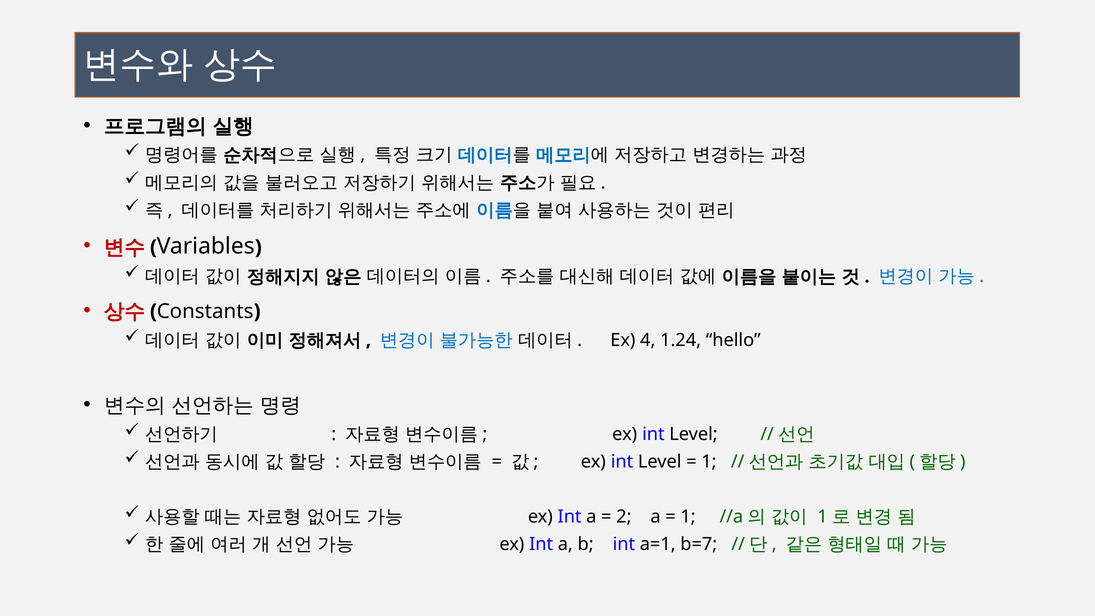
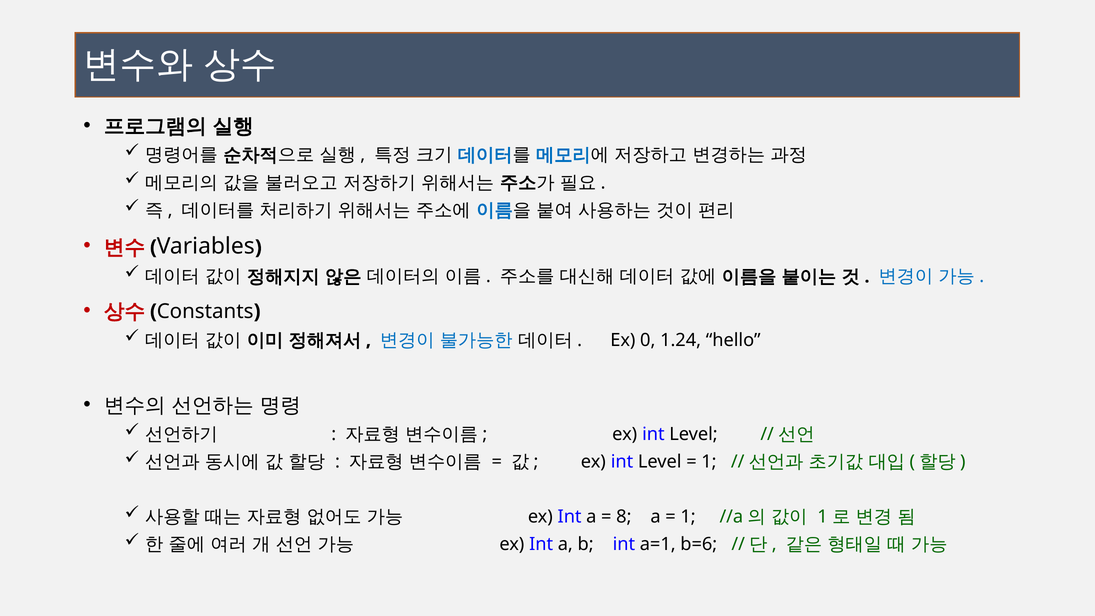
4: 4 -> 0 (648, 340)
2: 2 -> 8 (624, 517)
b=7: b=7 -> b=6 (699, 544)
